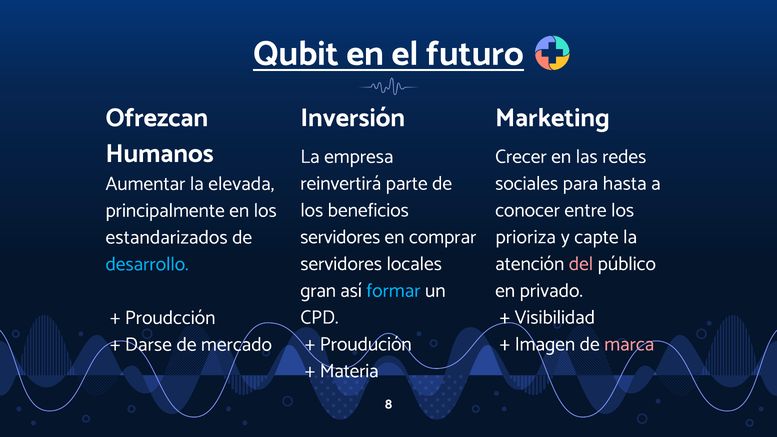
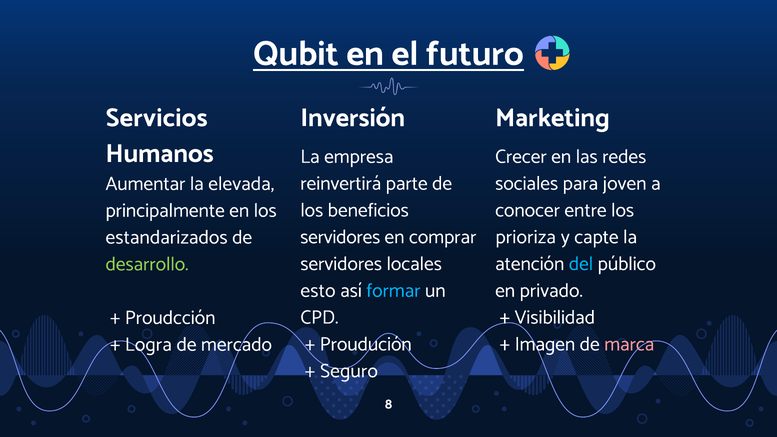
Ofrezcan: Ofrezcan -> Servicios (157, 118)
hasta: hasta -> joven (625, 183)
del colour: pink -> light blue (581, 264)
desarrollo colour: light blue -> light green (147, 264)
gran: gran -> esto (318, 290)
Darse: Darse -> Logra (148, 344)
Materia: Materia -> Seguro (349, 371)
